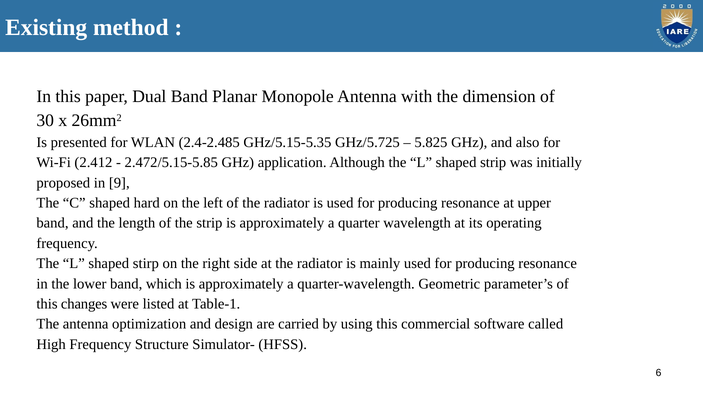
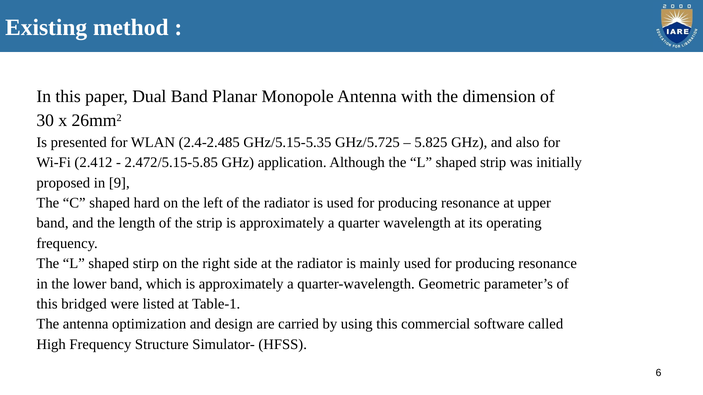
changes: changes -> bridged (84, 304)
